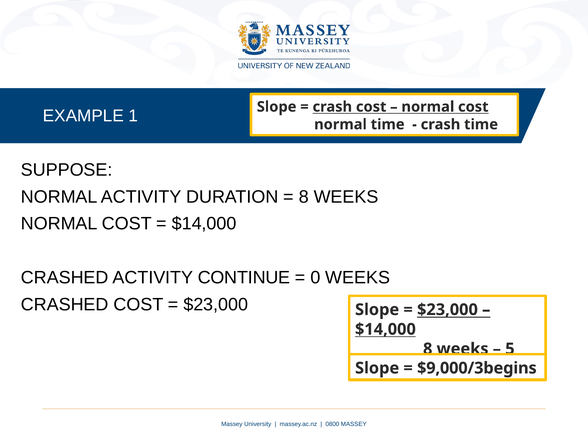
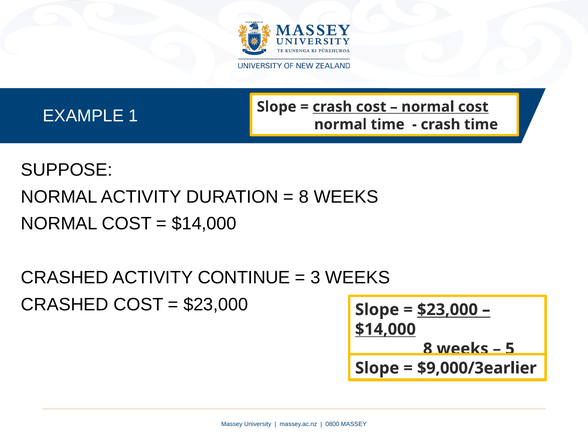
0: 0 -> 3 (315, 278)
$9,000/3begins: $9,000/3begins -> $9,000/3earlier (477, 368)
